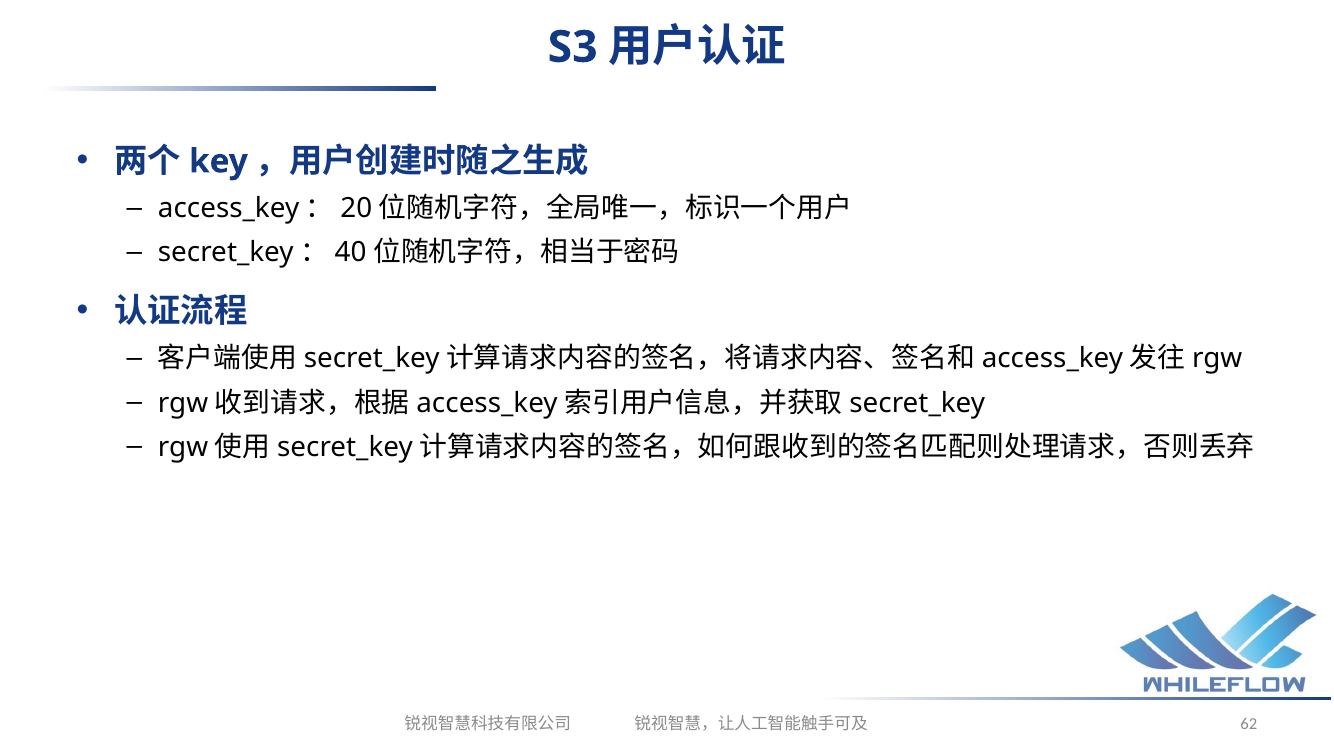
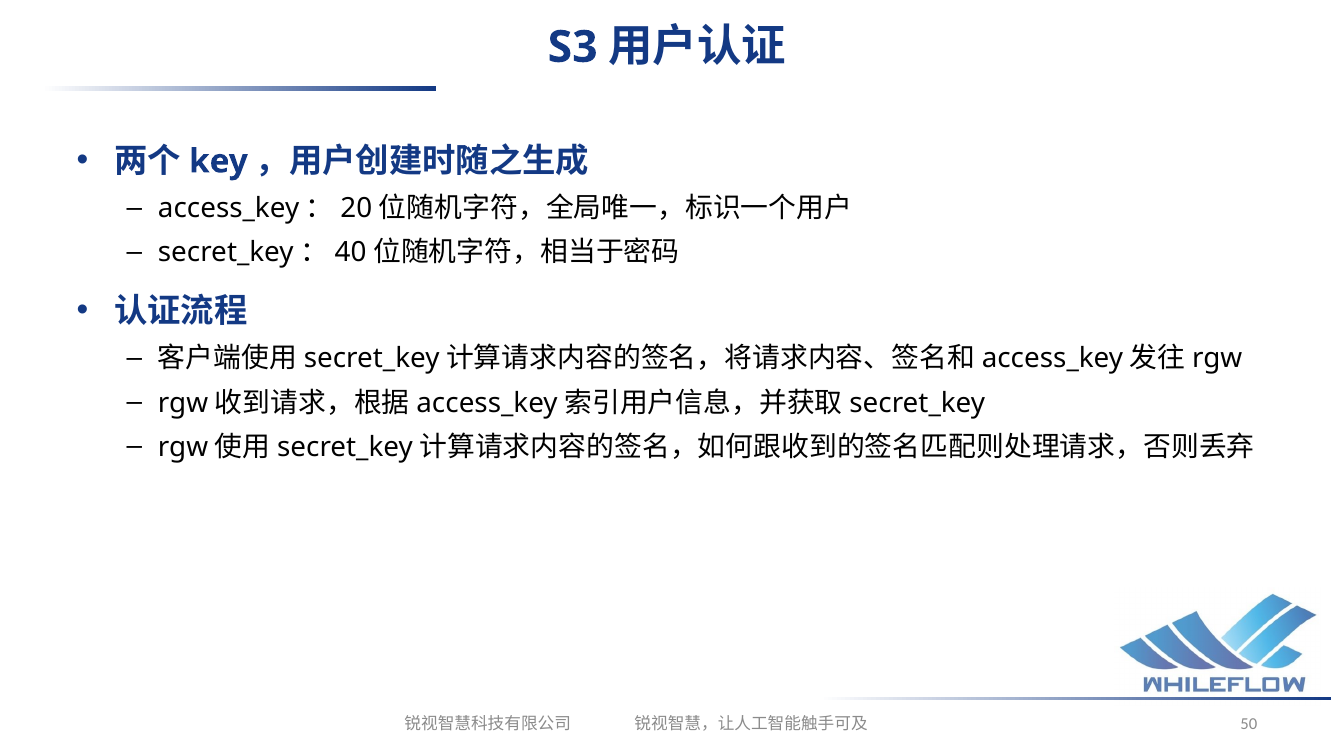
62: 62 -> 50 (1249, 724)
